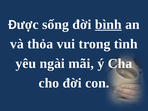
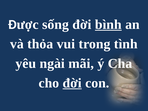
đời underline: none -> present (72, 83)
